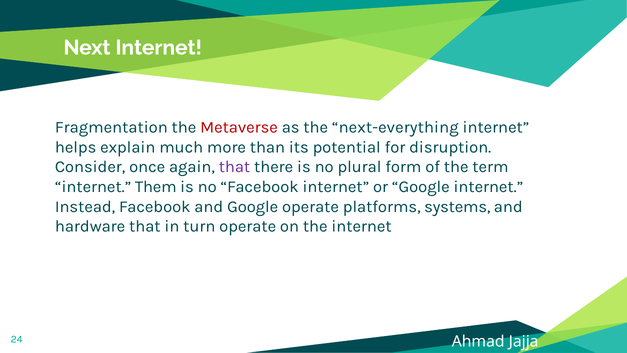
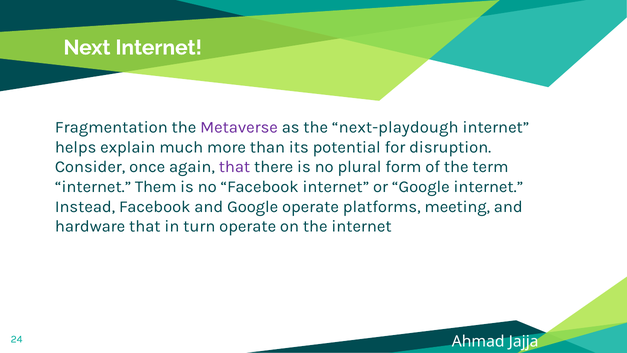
Metaverse colour: red -> purple (239, 127)
next-everything: next-everything -> next-playdough (395, 127)
systems: systems -> meeting (457, 206)
